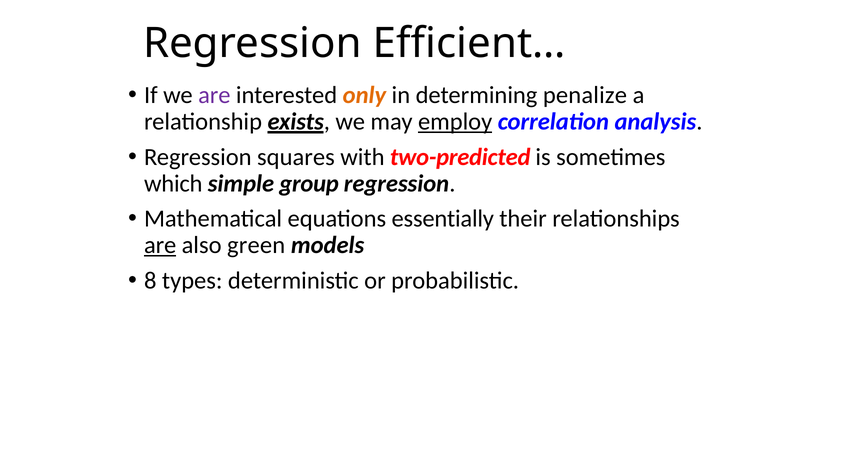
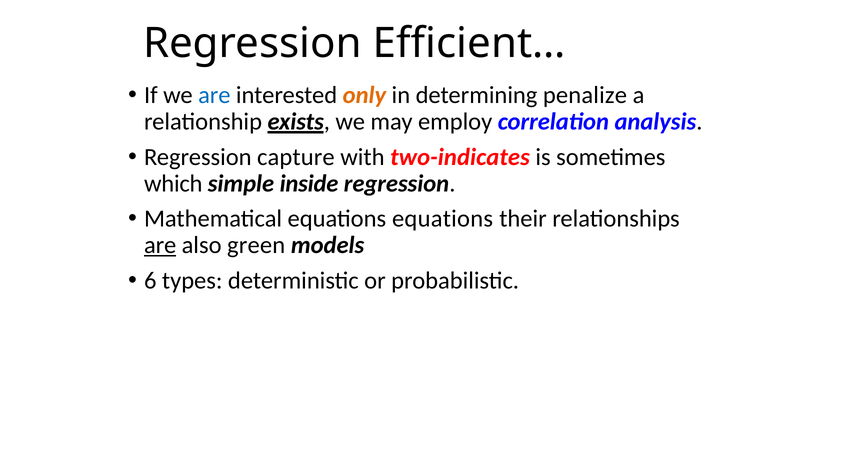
are colour: purple -> blue (214, 95)
employ underline: present -> none (455, 122)
squares: squares -> capture (296, 157)
two-predicted: two-predicted -> two-indicates (460, 157)
group: group -> inside (309, 183)
equations essentially: essentially -> equations (443, 219)
8: 8 -> 6 (150, 280)
